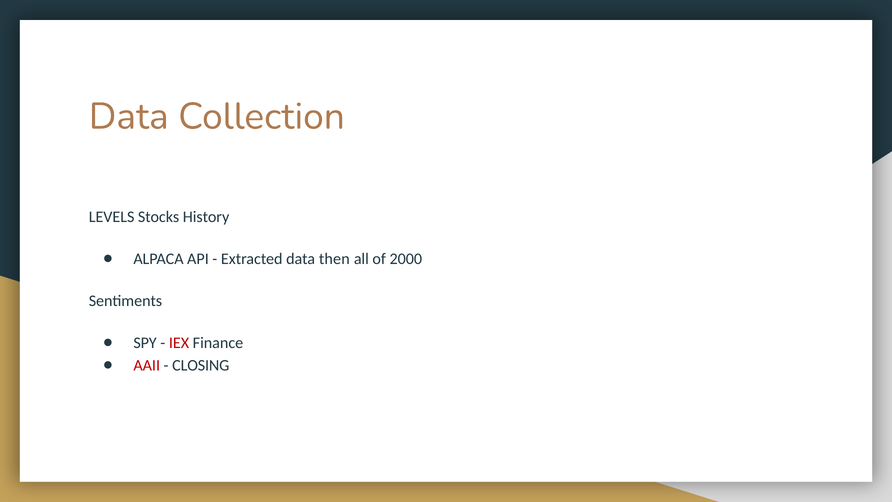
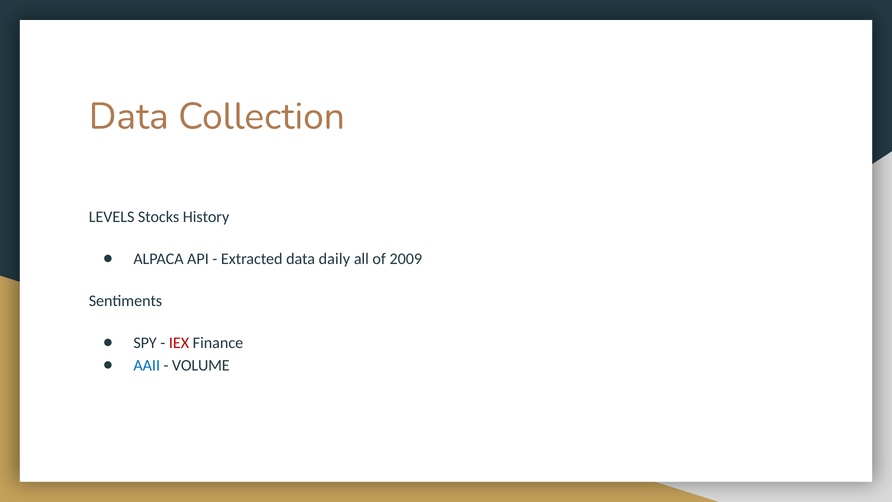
then: then -> daily (334, 259)
2000: 2000 -> 2009 (406, 259)
AAII colour: red -> blue (147, 365)
CLOSING: CLOSING -> VOLUME (201, 365)
